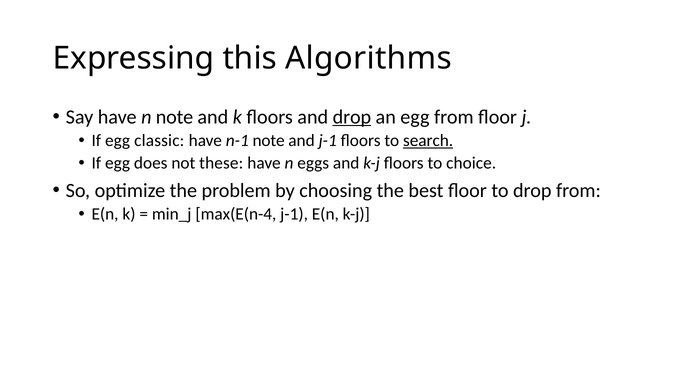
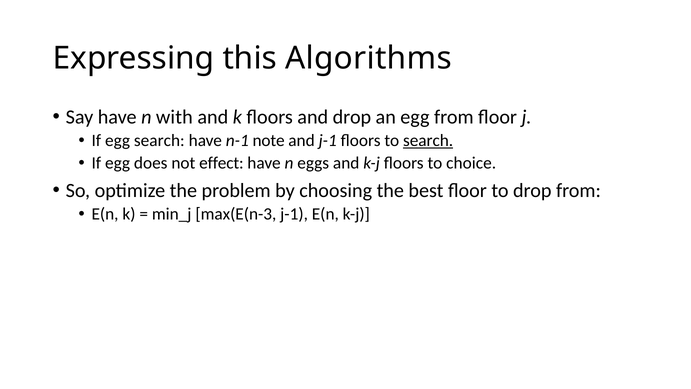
n note: note -> with (174, 117)
drop underline: present -> none (352, 117)
egg classic: classic -> search (159, 141)
these: these -> effect (221, 163)
max(E(n-4: max(E(n-4 -> max(E(n-3 (236, 214)
